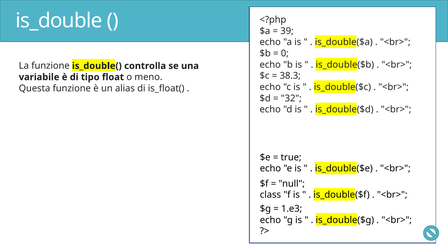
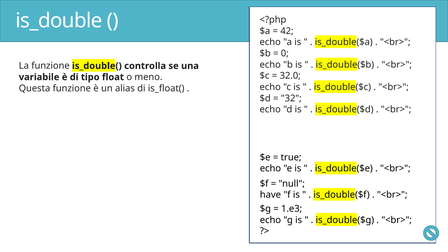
39: 39 -> 42 (287, 31)
38.3: 38.3 -> 32.0 (290, 76)
class: class -> have (270, 195)
